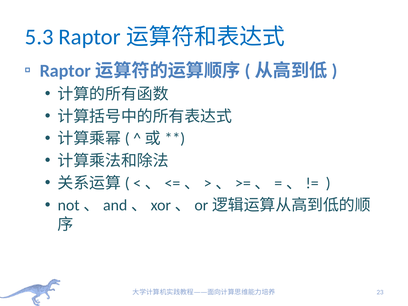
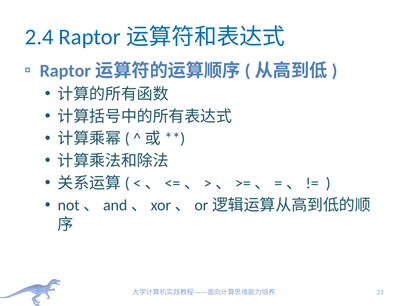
5.3: 5.3 -> 2.4 (39, 37)
